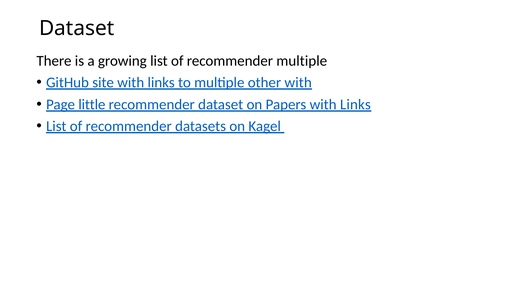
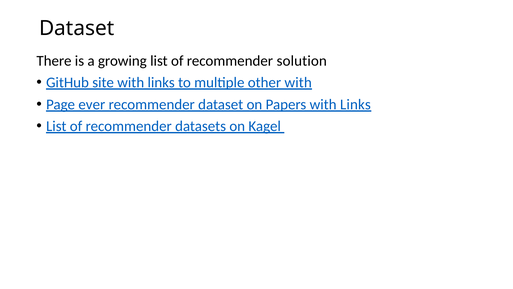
recommender multiple: multiple -> solution (302, 61)
little: little -> ever (92, 104)
